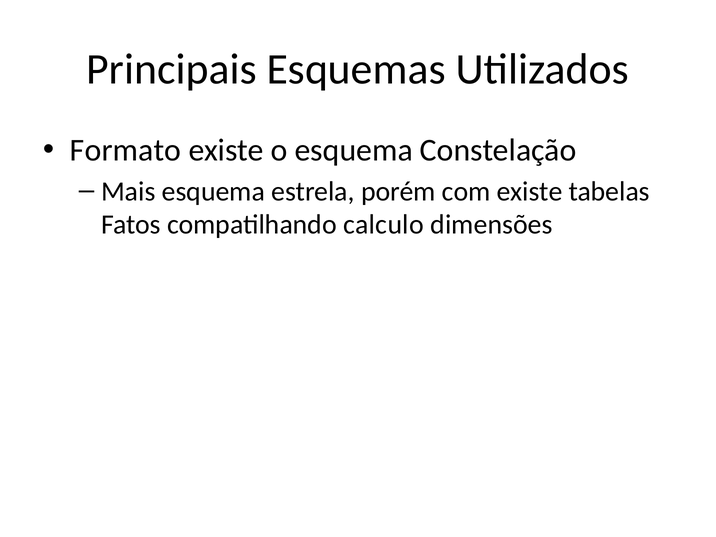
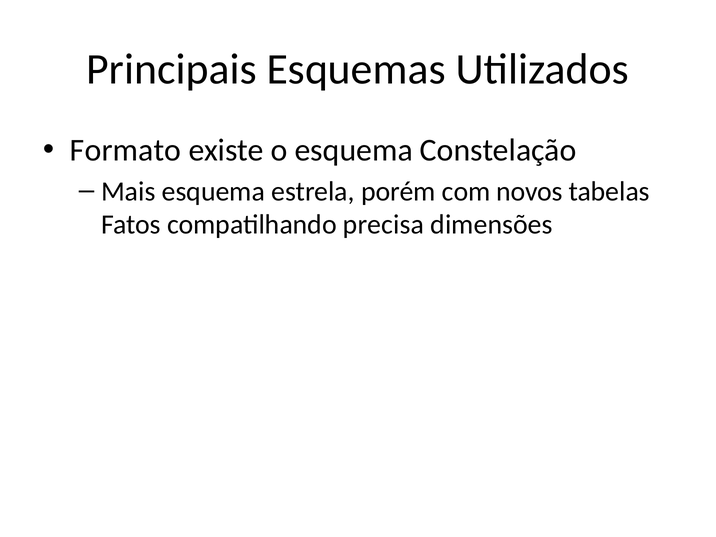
com existe: existe -> novos (530, 191)
calculo: calculo -> precisa (384, 225)
